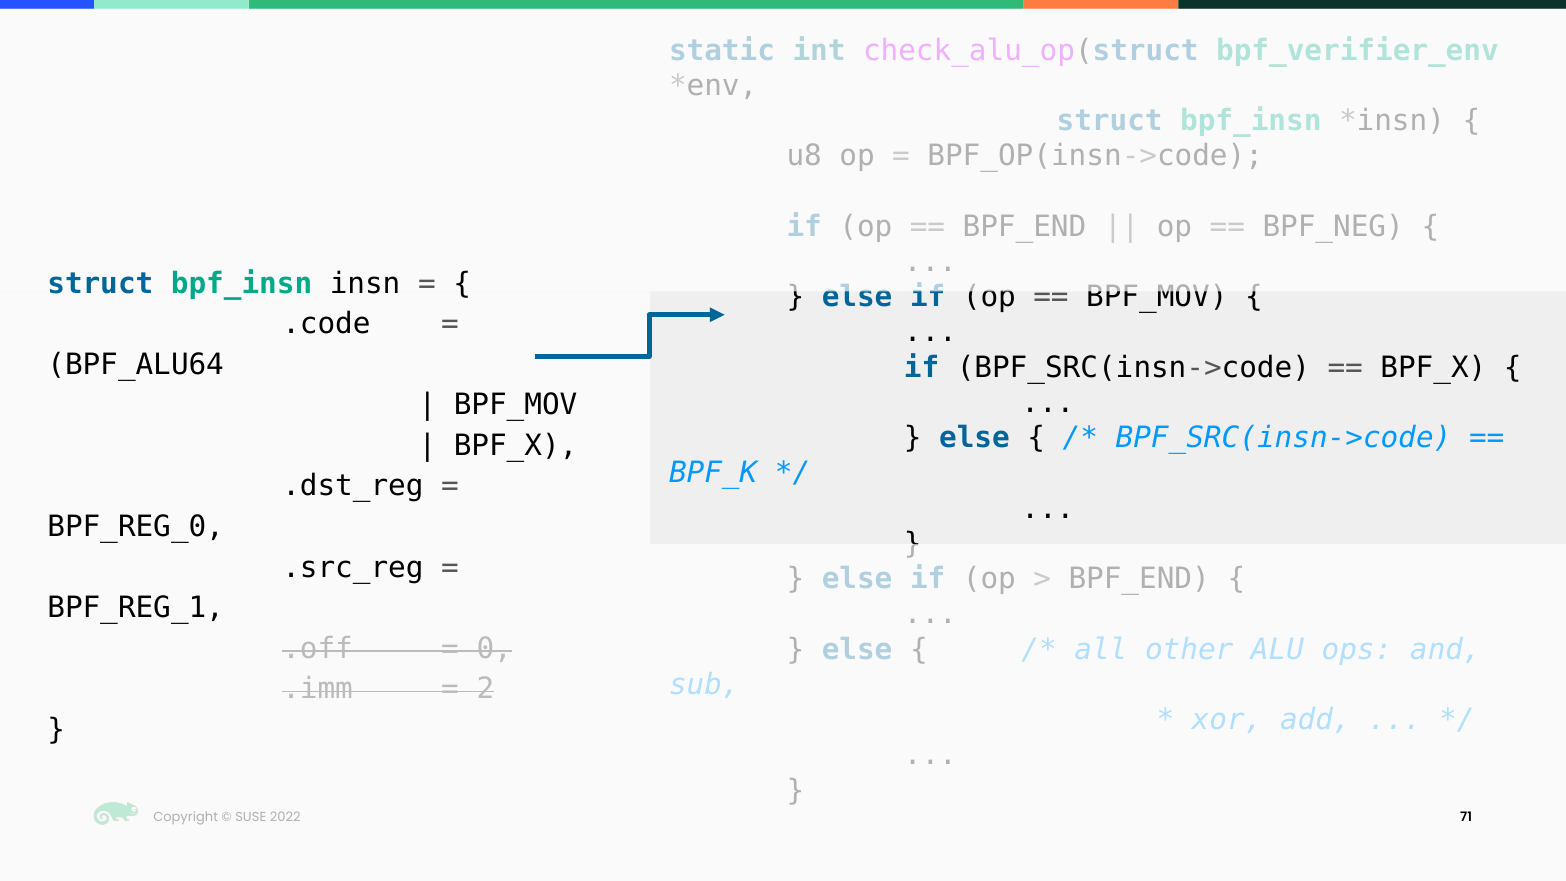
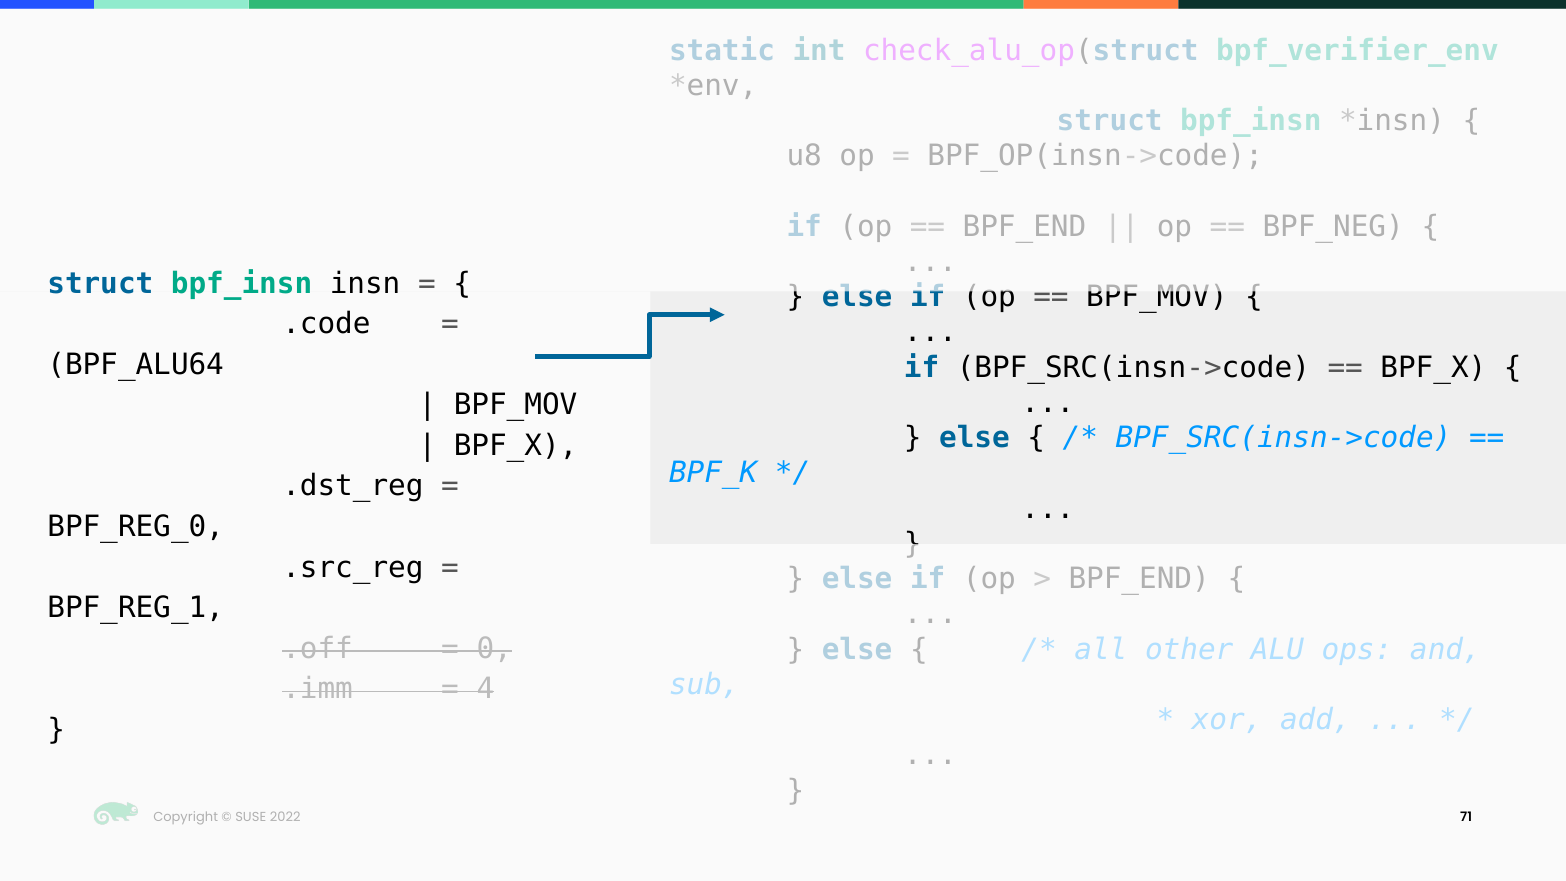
2: 2 -> 4 (485, 689)
